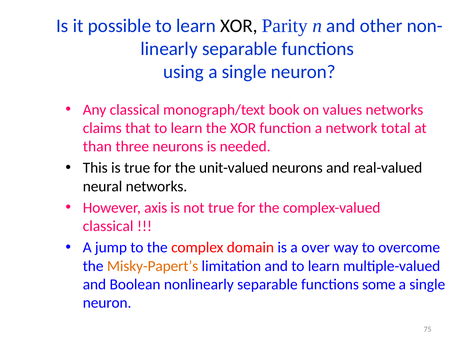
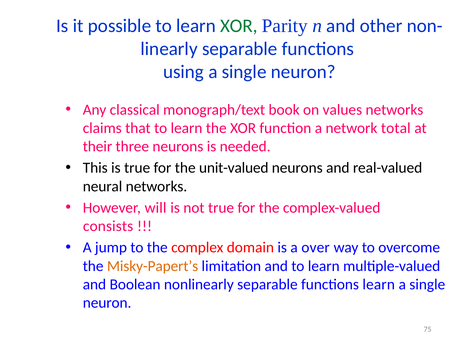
XOR colour: black -> green (239, 26)
than: than -> their (97, 146)
axis: axis -> will (156, 207)
classical: classical -> consists (108, 226)
functions some: some -> learn (379, 284)
